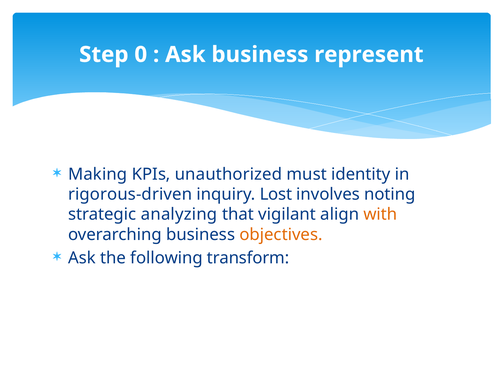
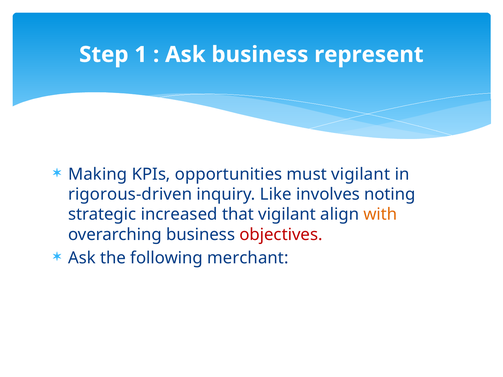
0: 0 -> 1 (141, 55)
unauthorized: unauthorized -> opportunities (229, 174)
must identity: identity -> vigilant (361, 174)
Lost: Lost -> Like (276, 194)
analyzing: analyzing -> increased (179, 215)
objectives colour: orange -> red (281, 235)
transform: transform -> merchant (248, 258)
